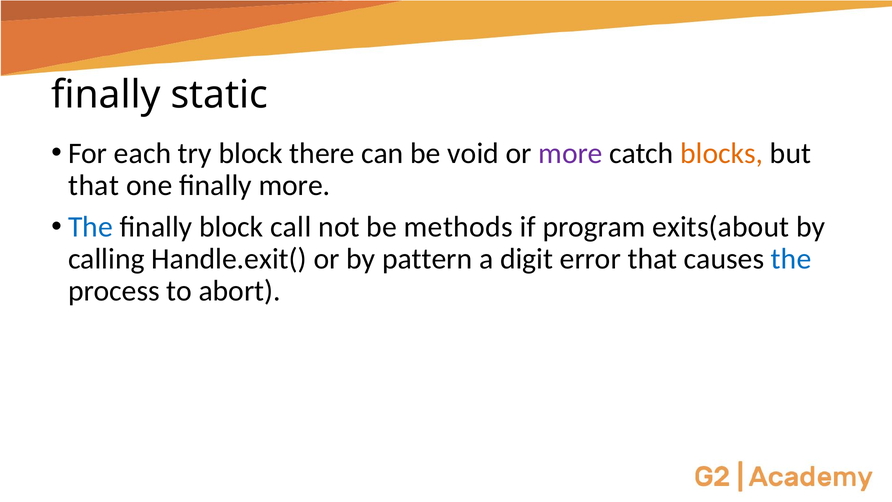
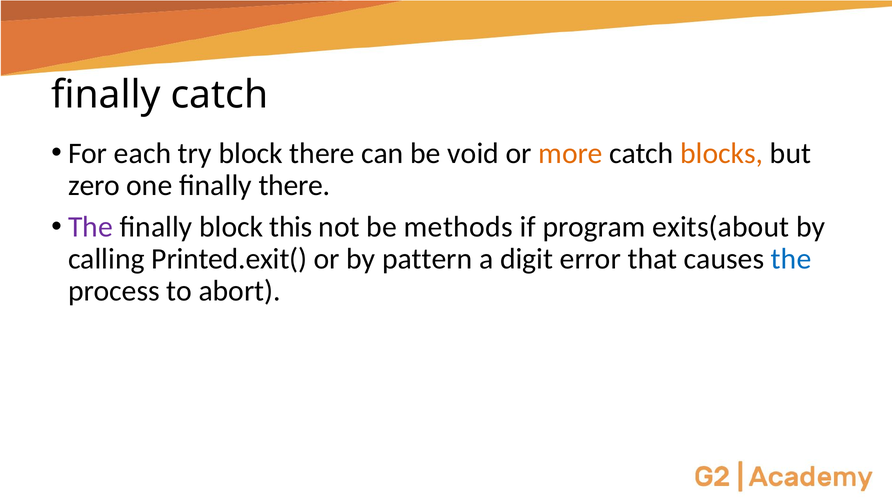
finally static: static -> catch (219, 95)
more colour: purple -> orange (571, 153)
that: that -> zero (94, 185)
finally more: more -> there (295, 185)
The colour: blue -> purple (90, 227)
call: call -> this (291, 227)
Handle.exit(: Handle.exit( -> Printed.exit( (229, 259)
